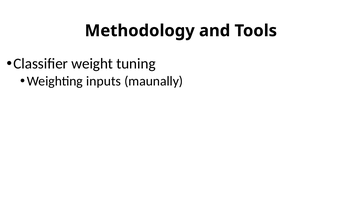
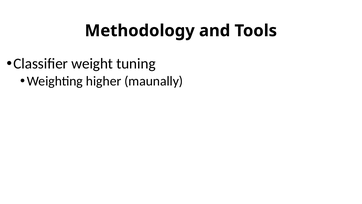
inputs: inputs -> higher (104, 81)
